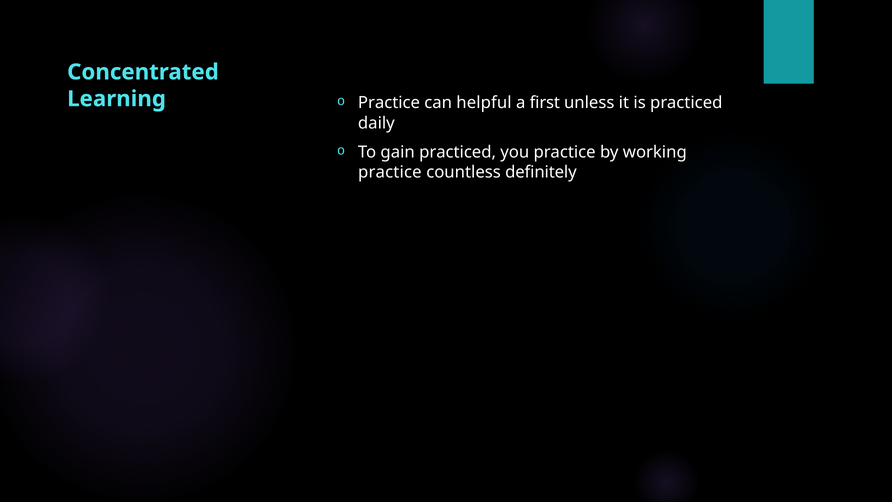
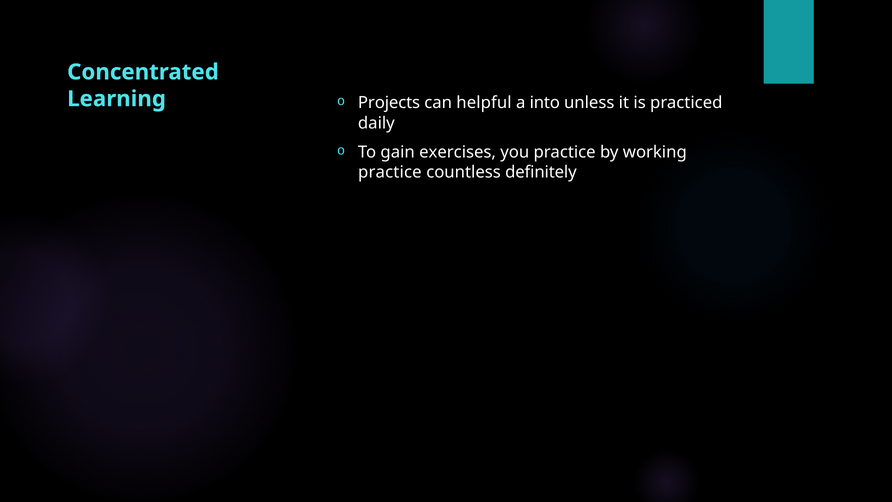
Practice: Practice -> Projects (389, 103)
first: first -> into (545, 103)
gain practiced: practiced -> exercises (458, 152)
